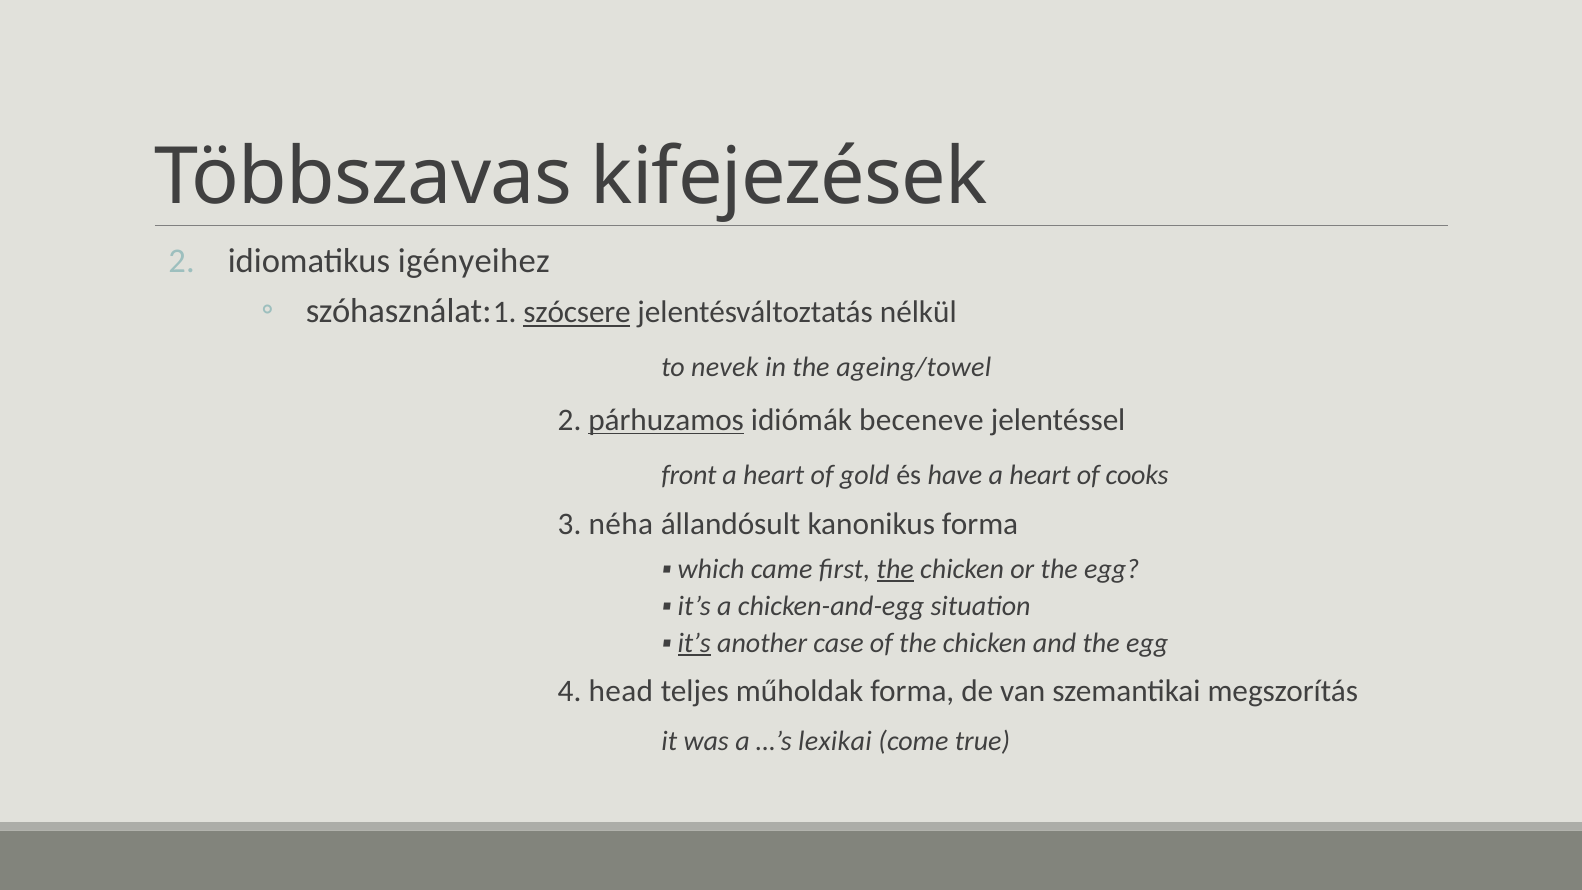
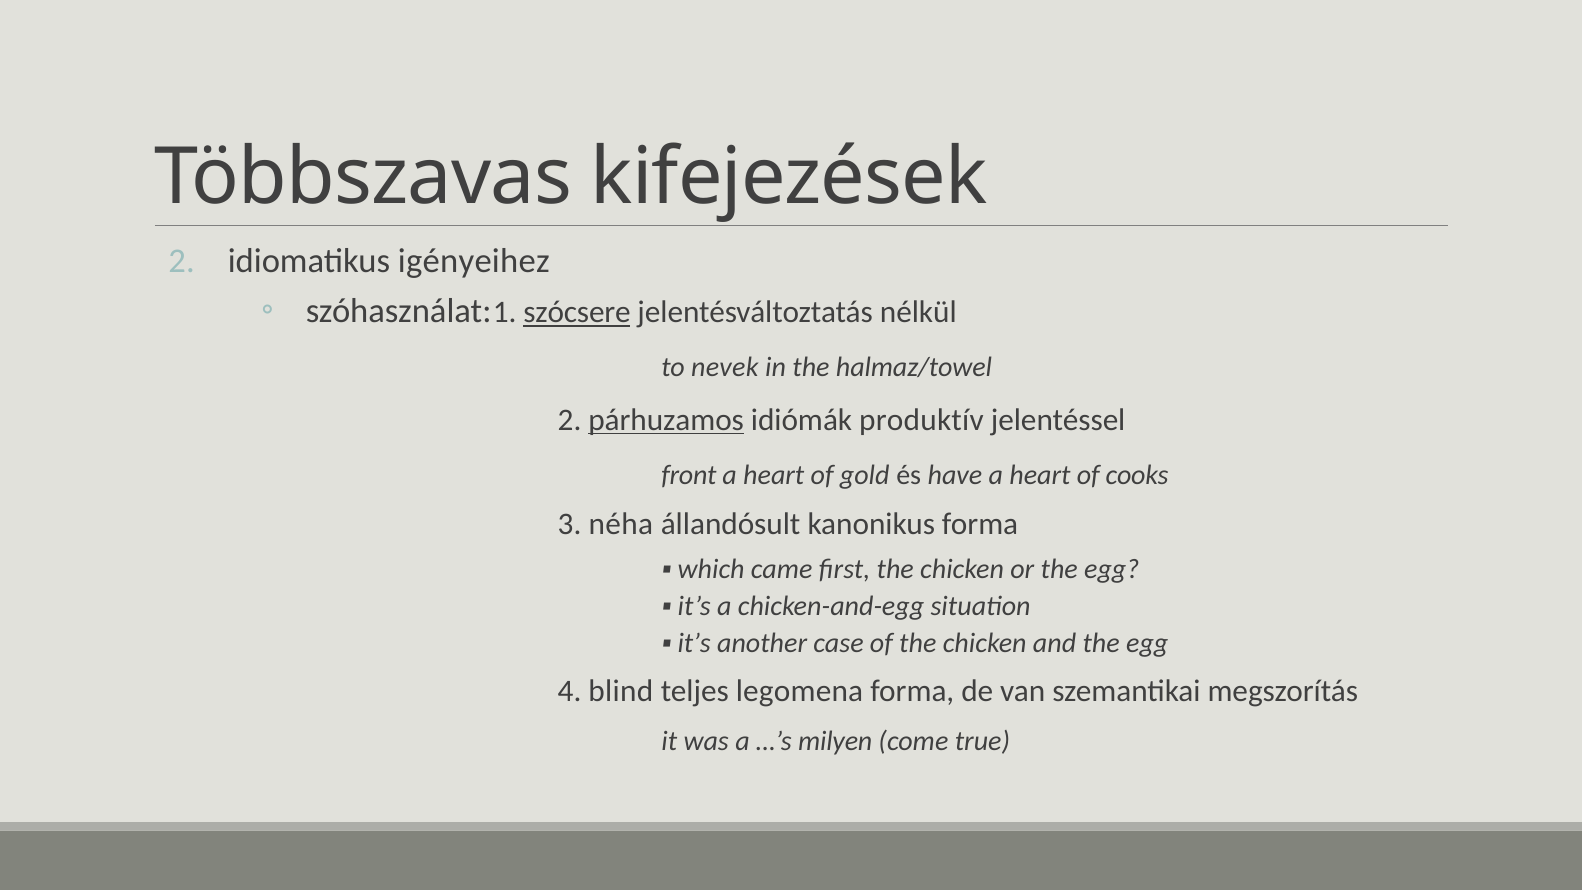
ageing/towel: ageing/towel -> halmaz/towel (914, 367)
beceneve: beceneve -> produktív (921, 420)
the underline: present -> none (895, 569)
it’s underline: present -> none (694, 643)
head: head -> blind (621, 691)
műholdak: műholdak -> legomena (800, 691)
lexikai: lexikai -> milyen (835, 741)
